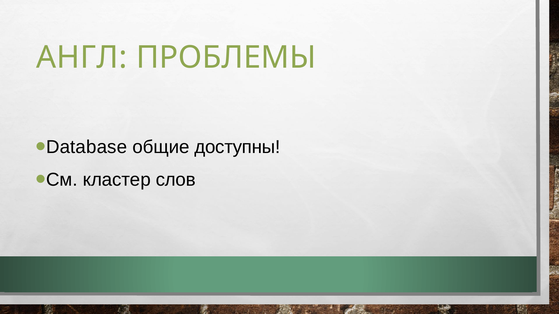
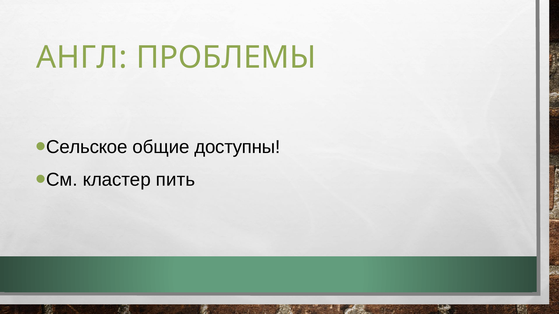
Database: Database -> Сельское (87, 147)
слов: слов -> пить (176, 180)
